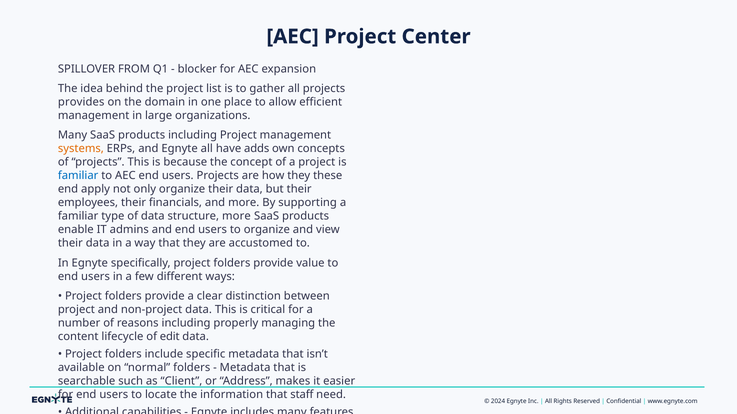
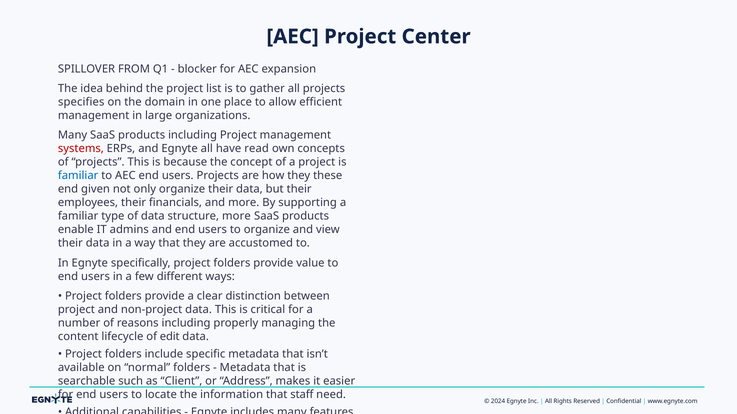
provides: provides -> specifies (81, 102)
systems colour: orange -> red (81, 149)
adds: adds -> read (257, 149)
end apply: apply -> given (96, 189)
